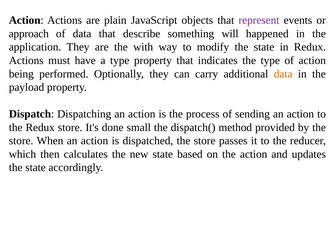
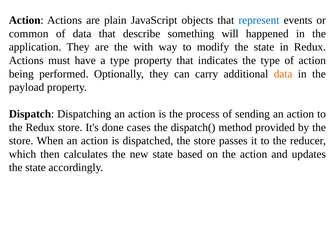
represent colour: purple -> blue (259, 20)
approach: approach -> common (29, 34)
small: small -> cases (139, 127)
